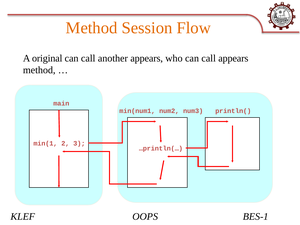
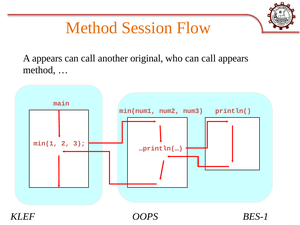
A original: original -> appears (47, 58)
another appears: appears -> original (147, 58)
